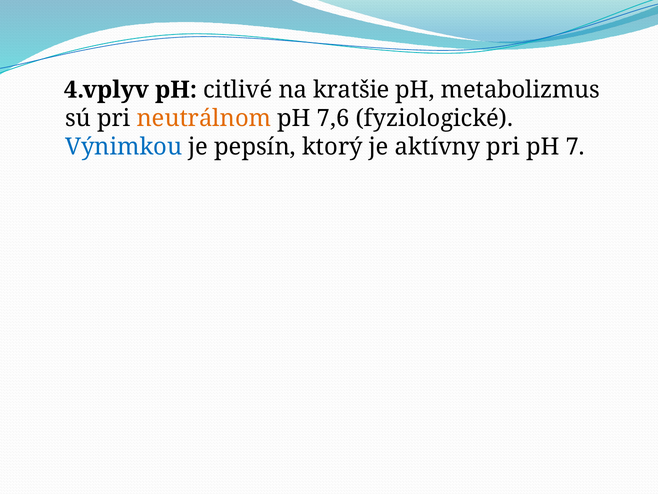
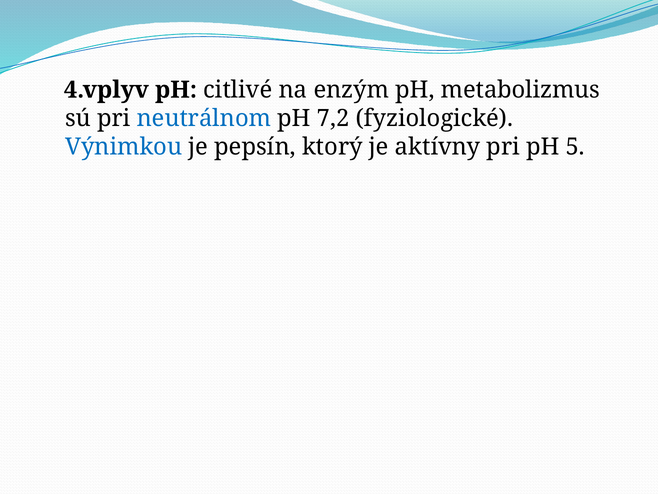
kratšie: kratšie -> enzým (351, 90)
neutrálnom colour: orange -> blue (204, 118)
7,6: 7,6 -> 7,2 (333, 118)
7: 7 -> 5 (575, 147)
